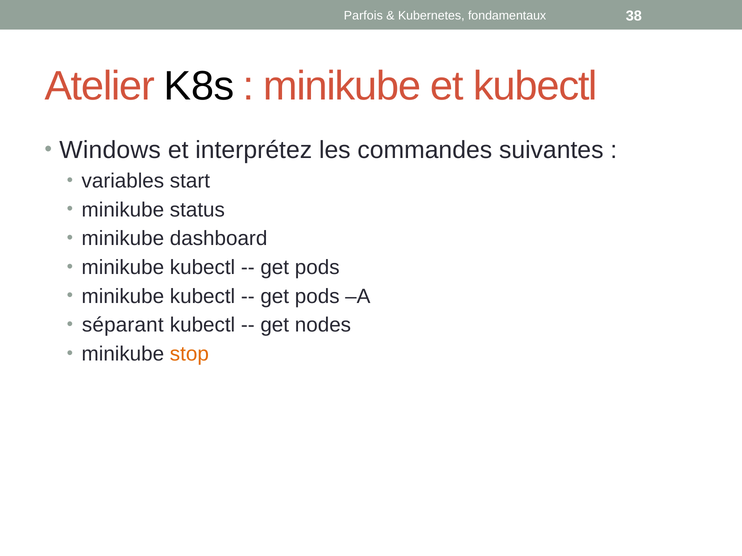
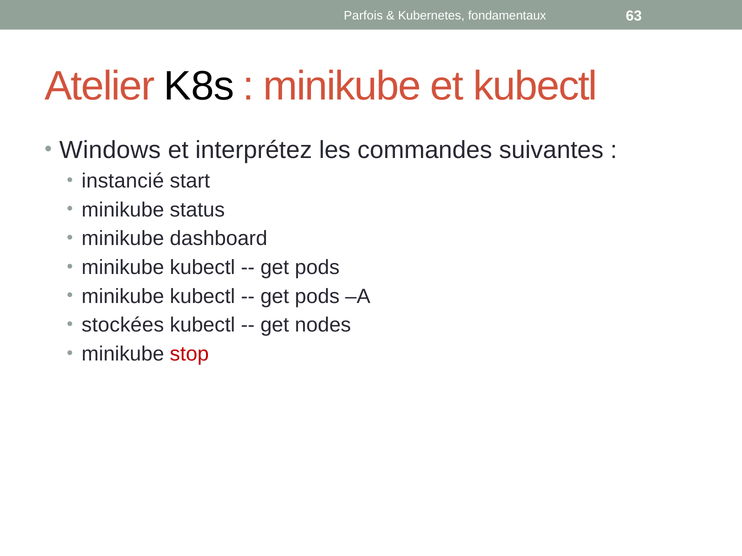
38: 38 -> 63 (634, 16)
variables: variables -> instancié (123, 181)
séparant: séparant -> stockées (123, 325)
stop colour: orange -> red (189, 354)
